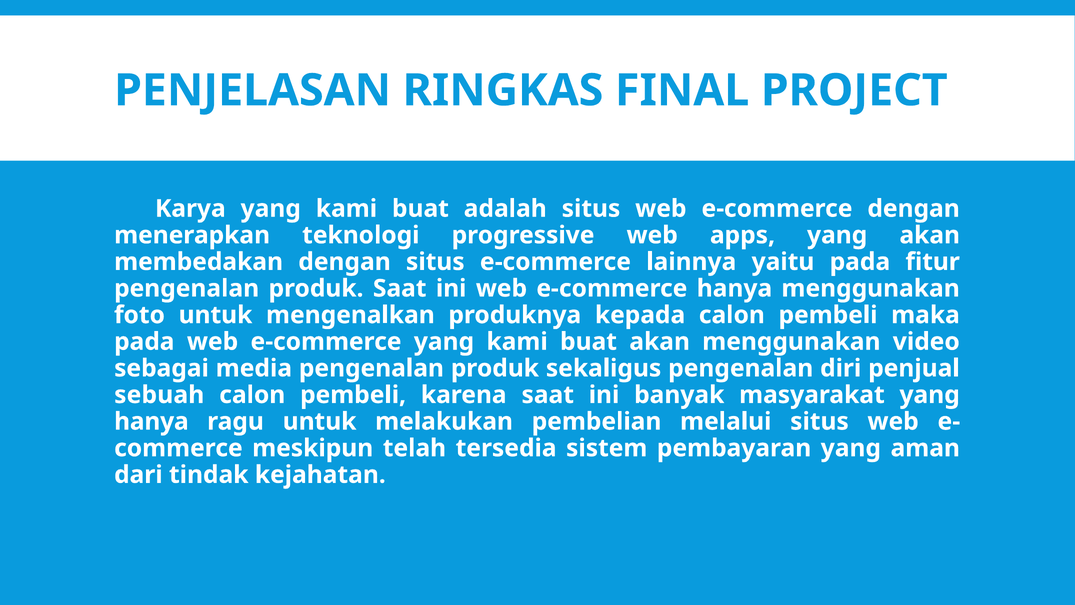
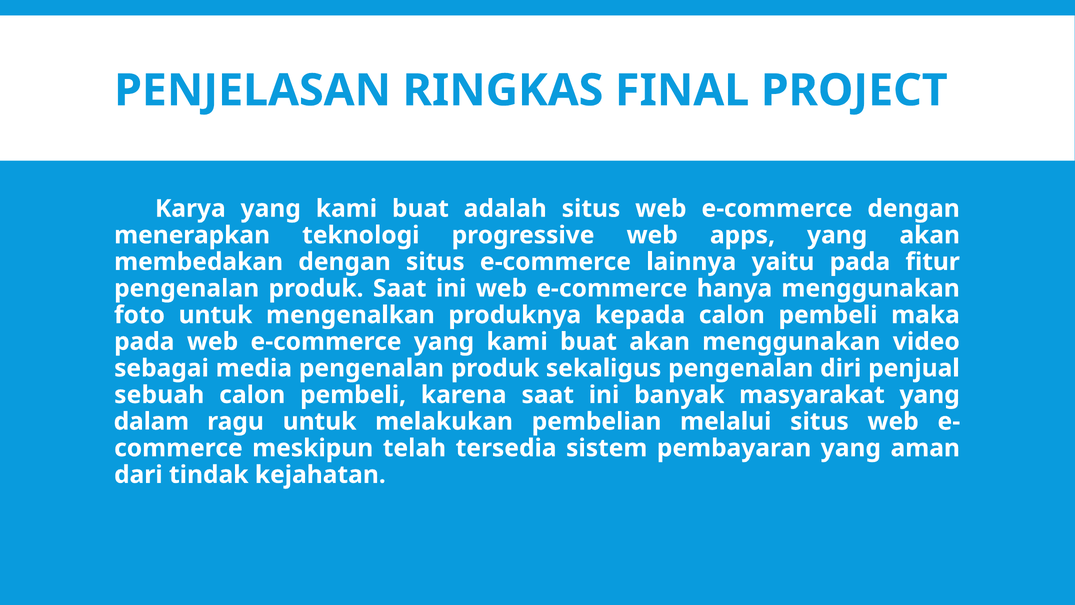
hanya: hanya -> dalam (151, 421)
